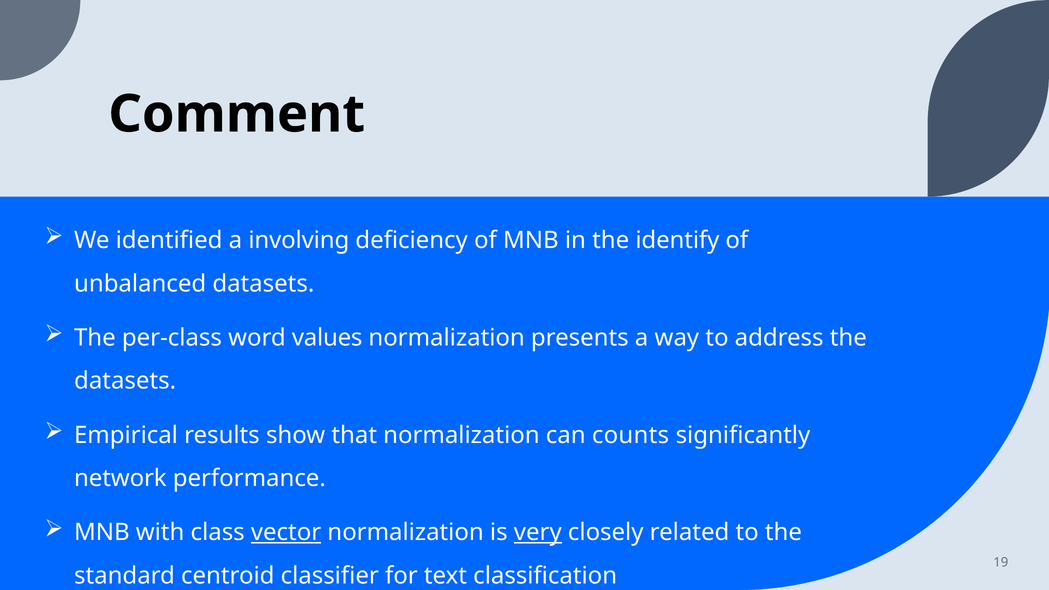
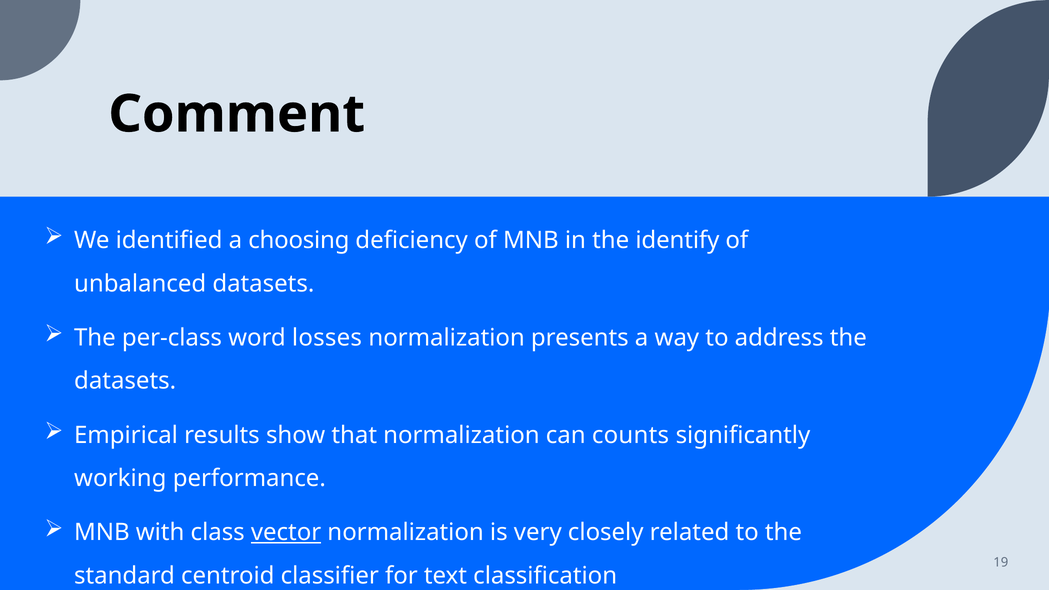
involving: involving -> choosing (299, 240)
values: values -> losses (327, 338)
network: network -> working (120, 478)
very underline: present -> none (538, 533)
